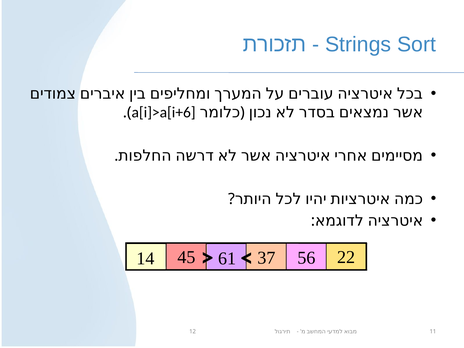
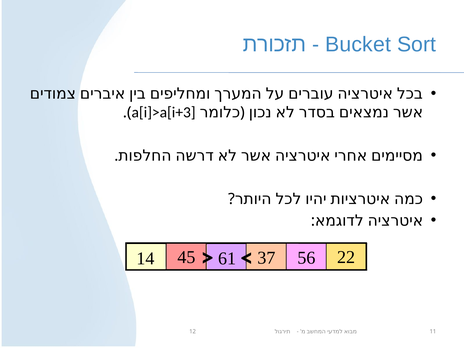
Strings: Strings -> Bucket (358, 44)
a[i]>a[i+6: a[i]>a[i+6 -> a[i]>a[i+3 (164, 112)
